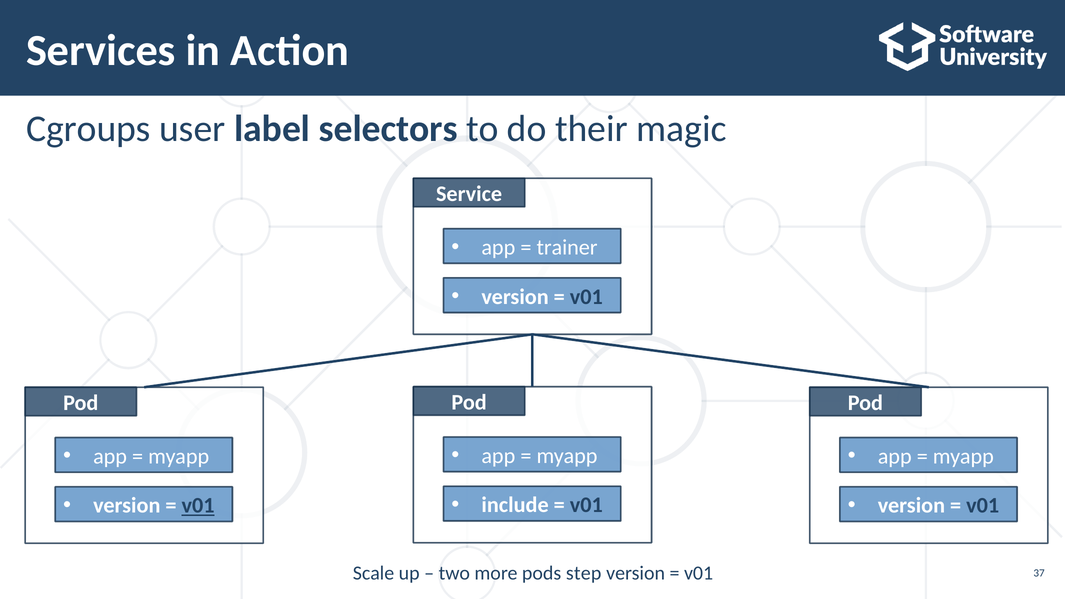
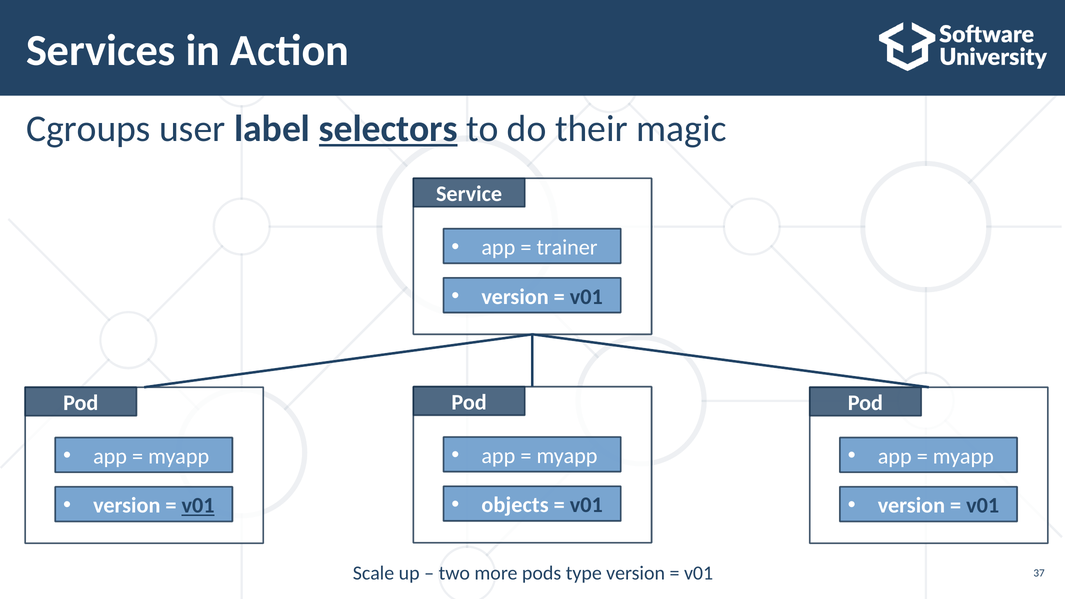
selectors underline: none -> present (388, 129)
include: include -> objects (515, 505)
step: step -> type (584, 573)
